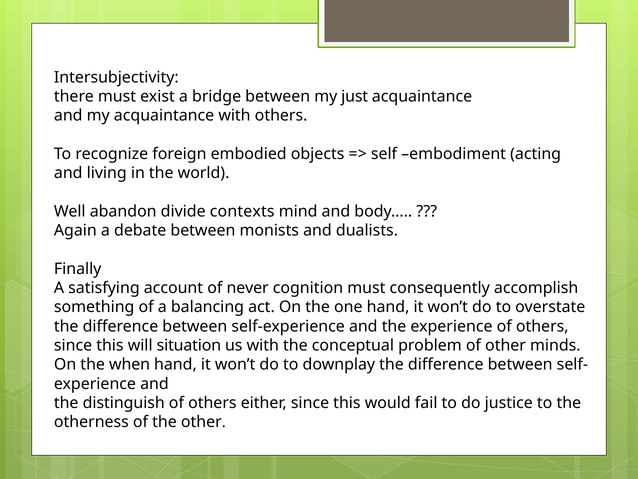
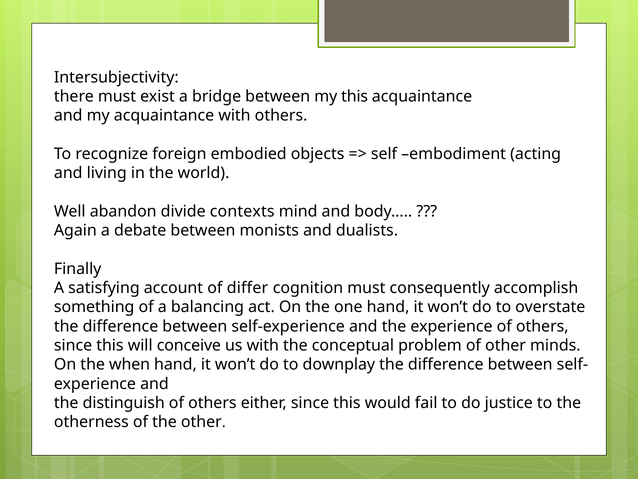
my just: just -> this (355, 96)
never: never -> differ (247, 288)
situation: situation -> conceive (189, 345)
